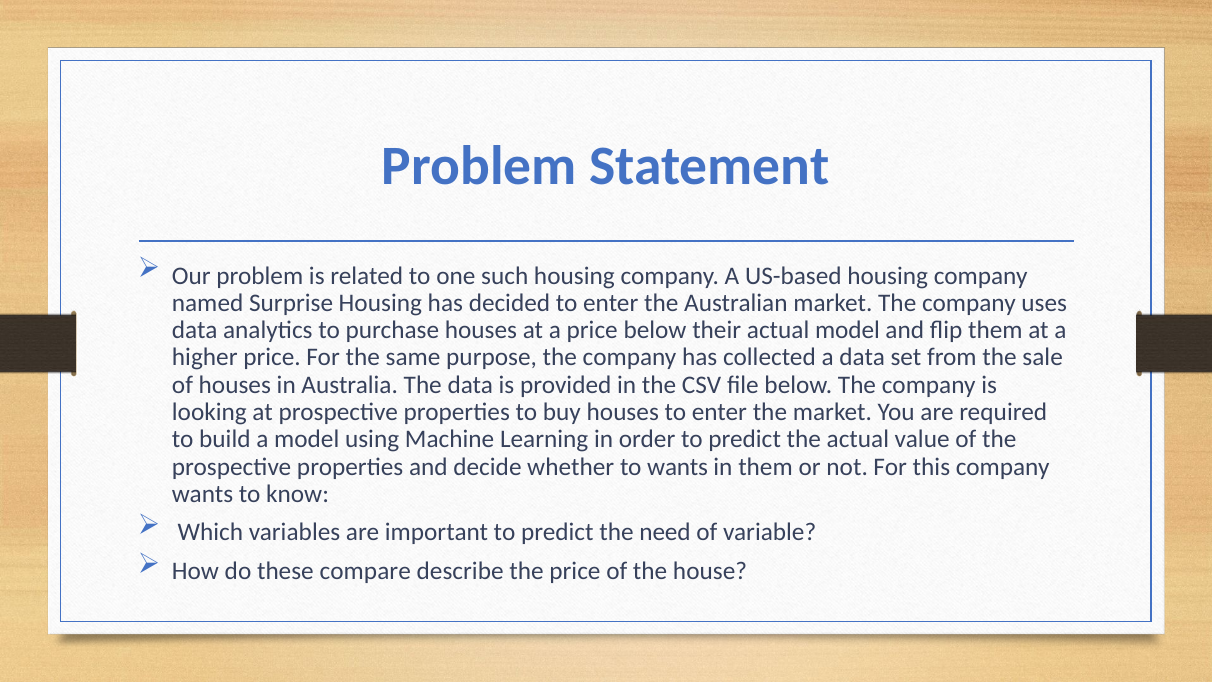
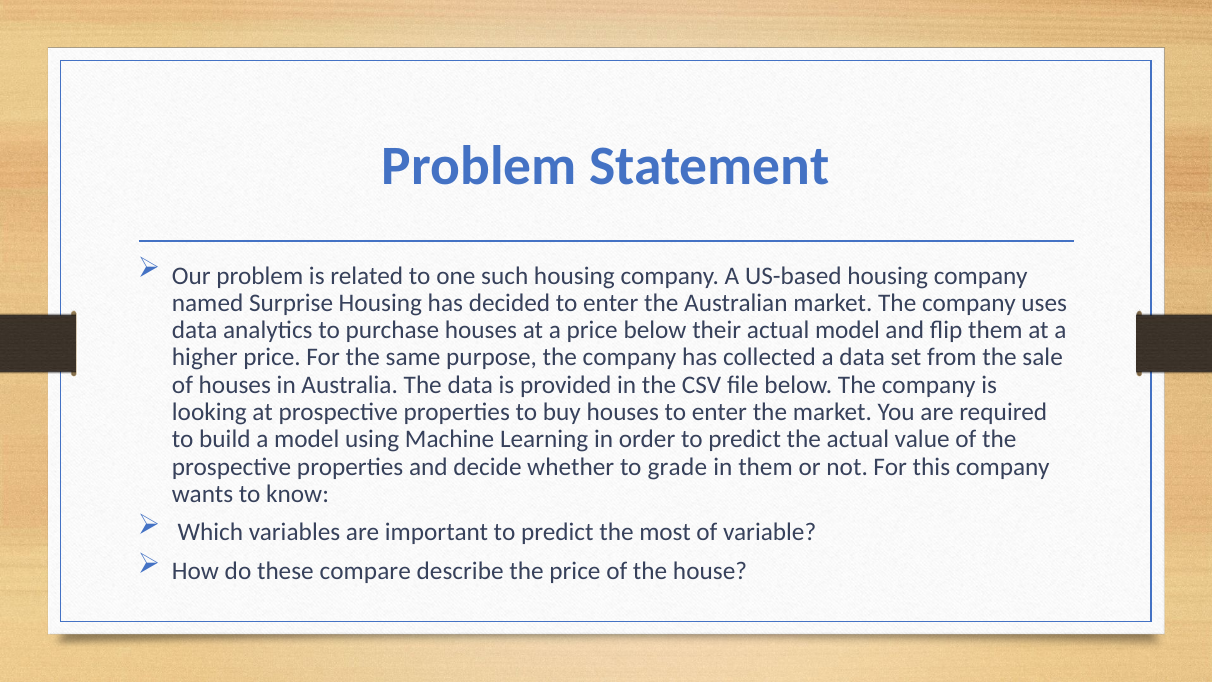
to wants: wants -> grade (677, 467)
need: need -> most (665, 532)
